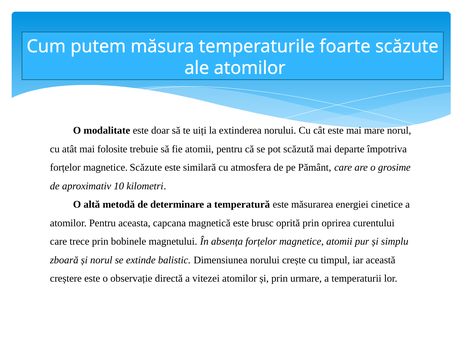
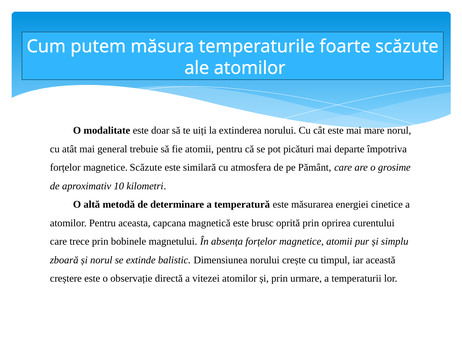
folosite: folosite -> general (112, 149)
scăzută: scăzută -> picături (299, 149)
